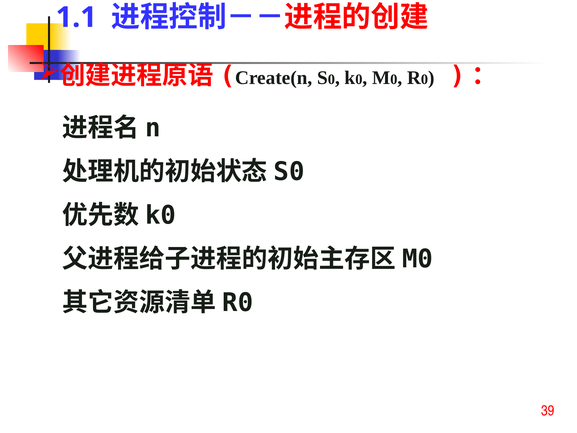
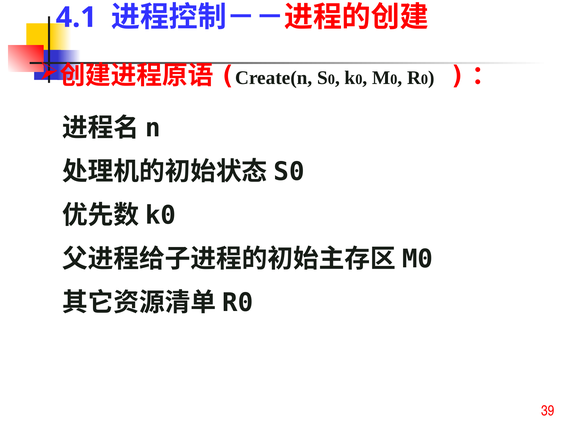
1.1: 1.1 -> 4.1 (76, 17)
